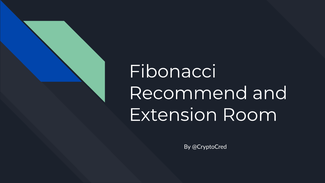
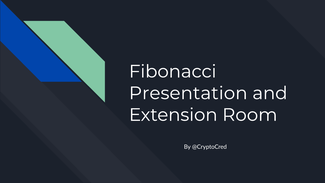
Recommend: Recommend -> Presentation (188, 93)
